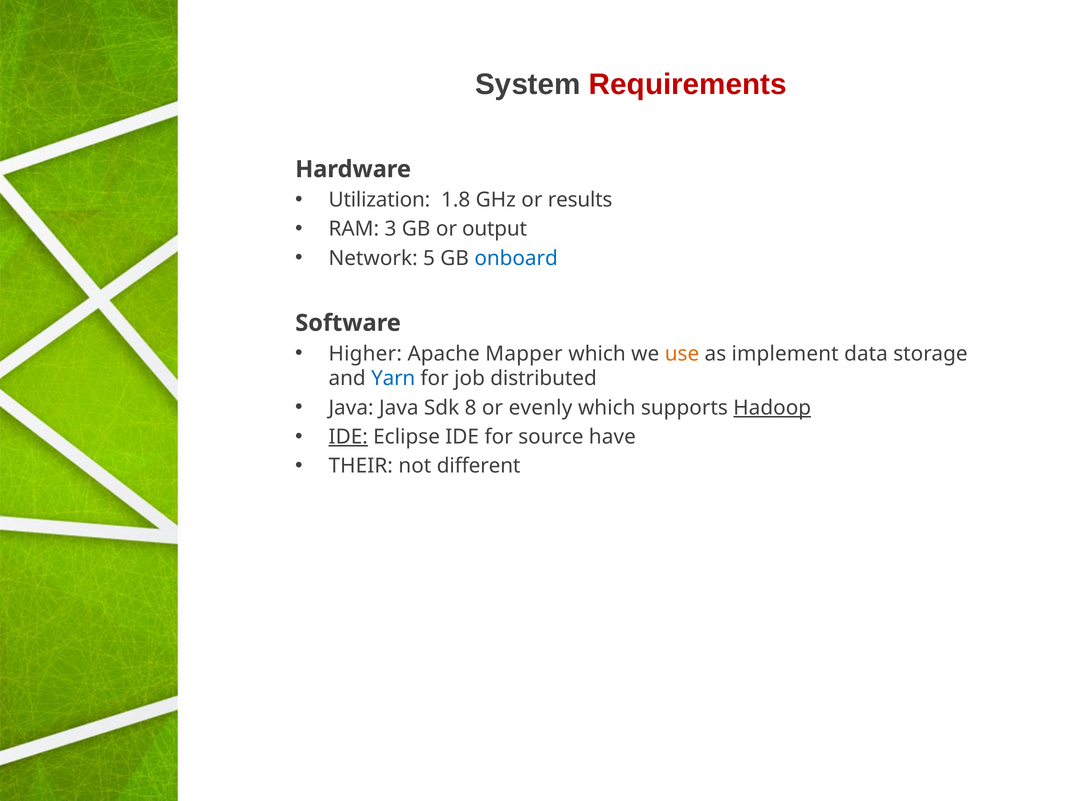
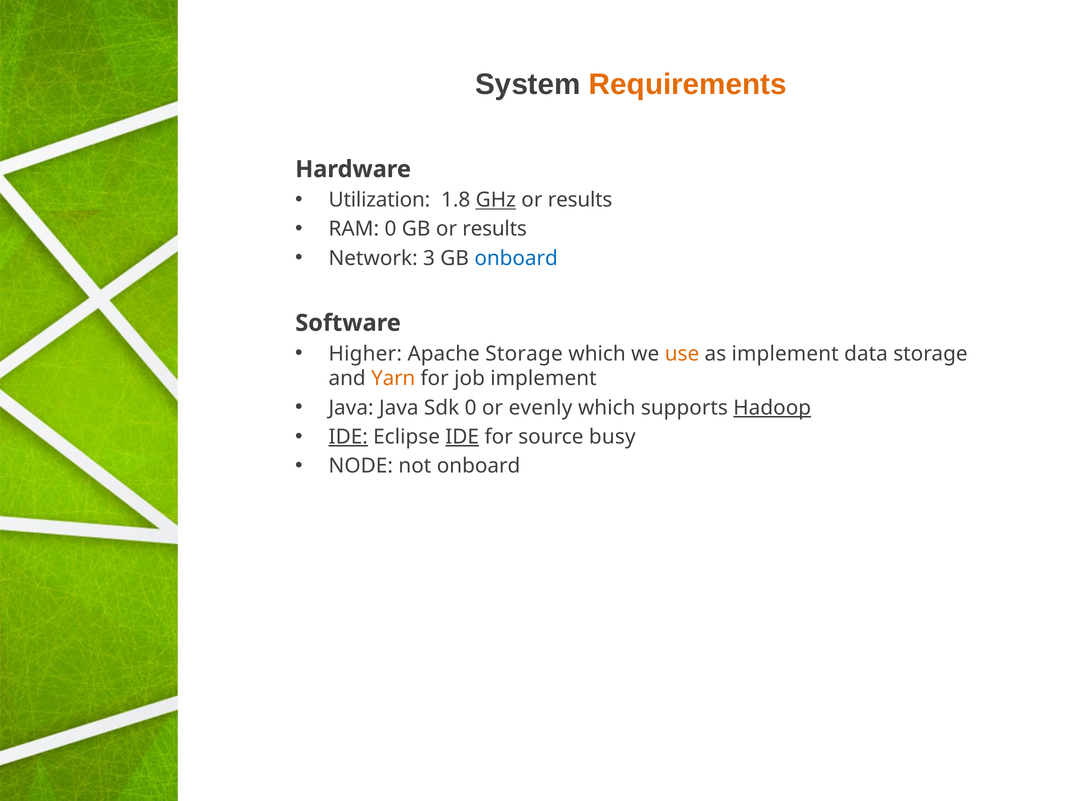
Requirements colour: red -> orange (688, 85)
GHz underline: none -> present (496, 200)
RAM 3: 3 -> 0 (391, 229)
GB or output: output -> results (495, 229)
5: 5 -> 3 (429, 258)
Apache Mapper: Mapper -> Storage (524, 353)
Yarn colour: blue -> orange (393, 378)
job distributed: distributed -> implement (543, 378)
Sdk 8: 8 -> 0 (471, 407)
IDE underline: none -> present (462, 436)
have: have -> busy (612, 436)
THEIR: THEIR -> NODE (361, 465)
not different: different -> onboard (479, 465)
